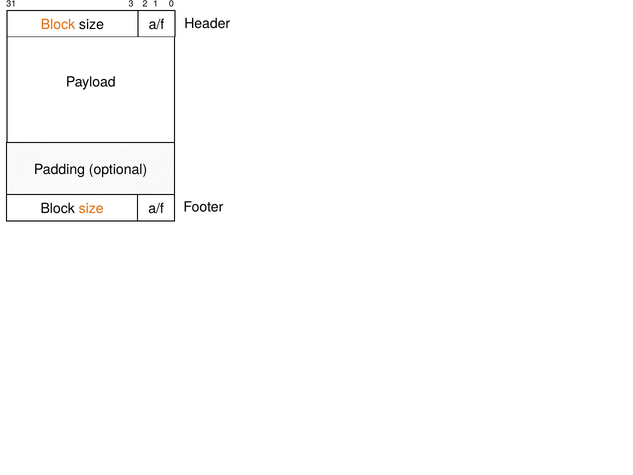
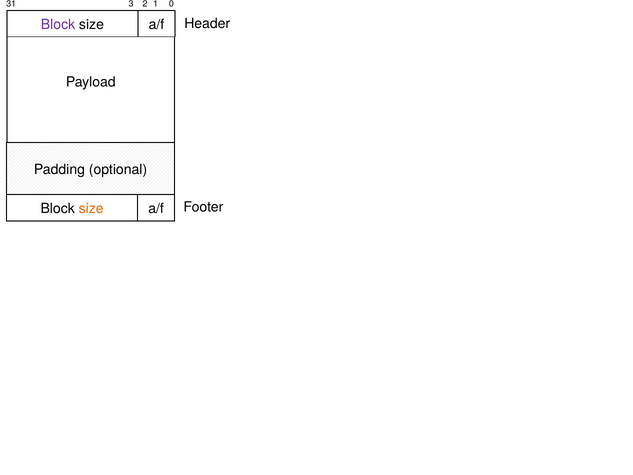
Block colour: orange -> purple (58, 25)
